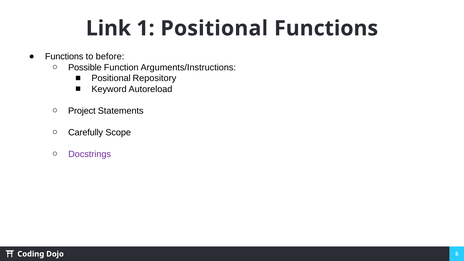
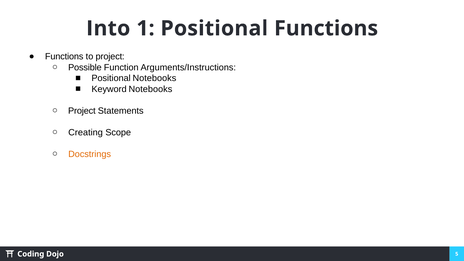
Link: Link -> Into (108, 28)
to before: before -> project (110, 57)
Positional Repository: Repository -> Notebooks (154, 78)
Keyword Autoreload: Autoreload -> Notebooks (150, 89)
Carefully: Carefully -> Creating (86, 132)
Docstrings colour: purple -> orange (90, 154)
